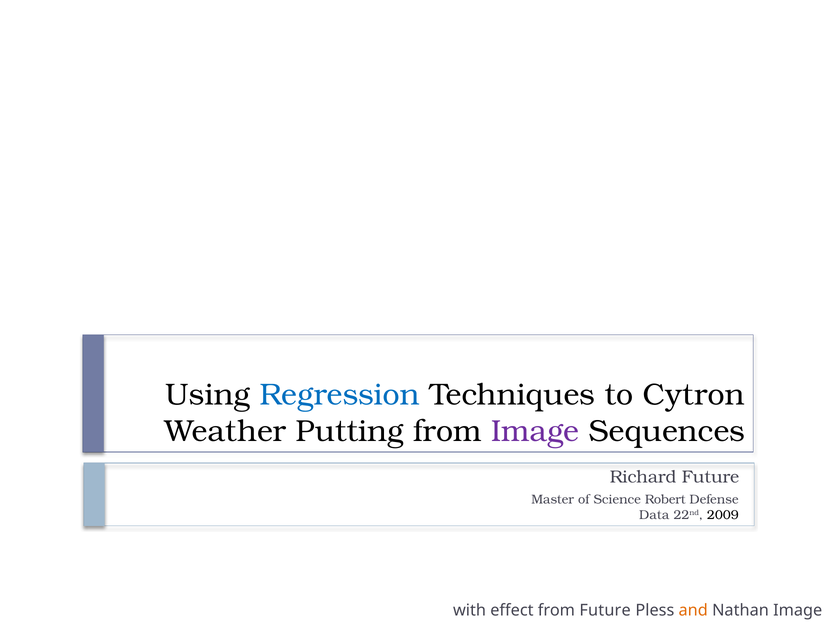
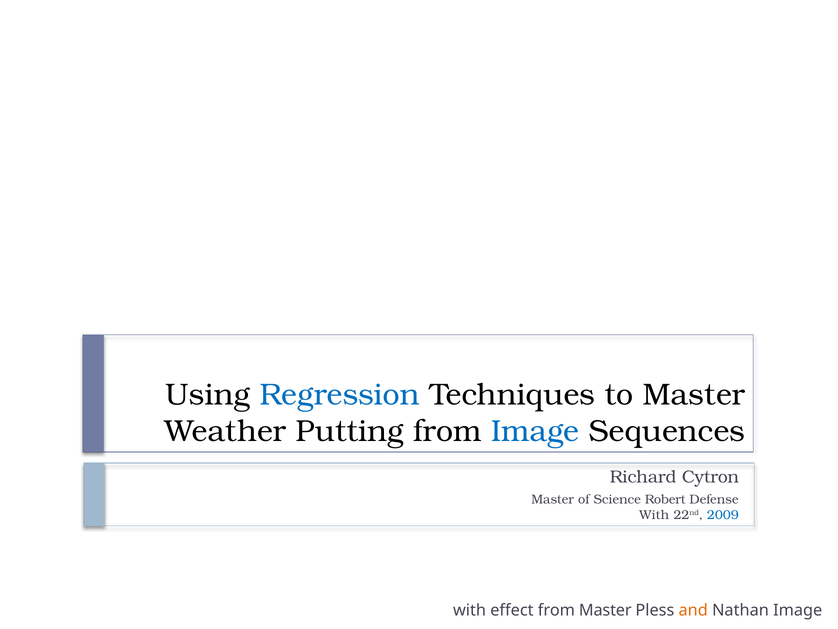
to Cytron: Cytron -> Master (694, 395)
Image colour: purple -> blue (535, 431)
Richard Future: Future -> Cytron (710, 477)
Data: Data -> With (654, 515)
2009 colour: black -> blue (723, 515)
from Future: Future -> Master (605, 610)
